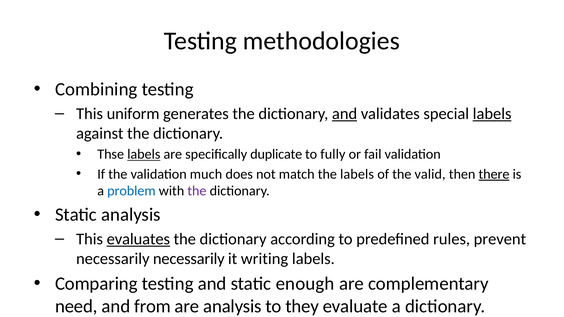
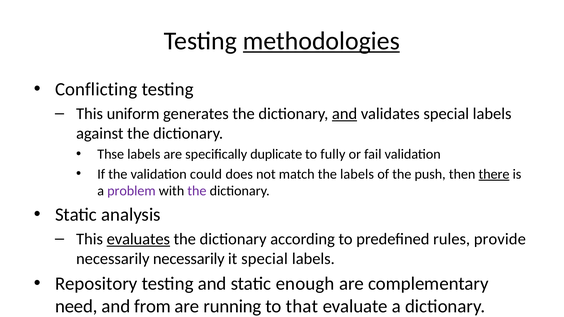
methodologies underline: none -> present (321, 41)
Combining: Combining -> Conflicting (96, 89)
labels underline: present -> none (492, 114)
labels underline: present -> none (144, 154)
much: much -> could (206, 174)
valid: valid -> push (430, 174)
problem colour: blue -> purple (131, 191)
prevent: prevent -> provide (500, 239)
it writing: writing -> special (265, 259)
Comparing: Comparing -> Repository (96, 284)
are analysis: analysis -> running (232, 307)
they: they -> that (302, 307)
